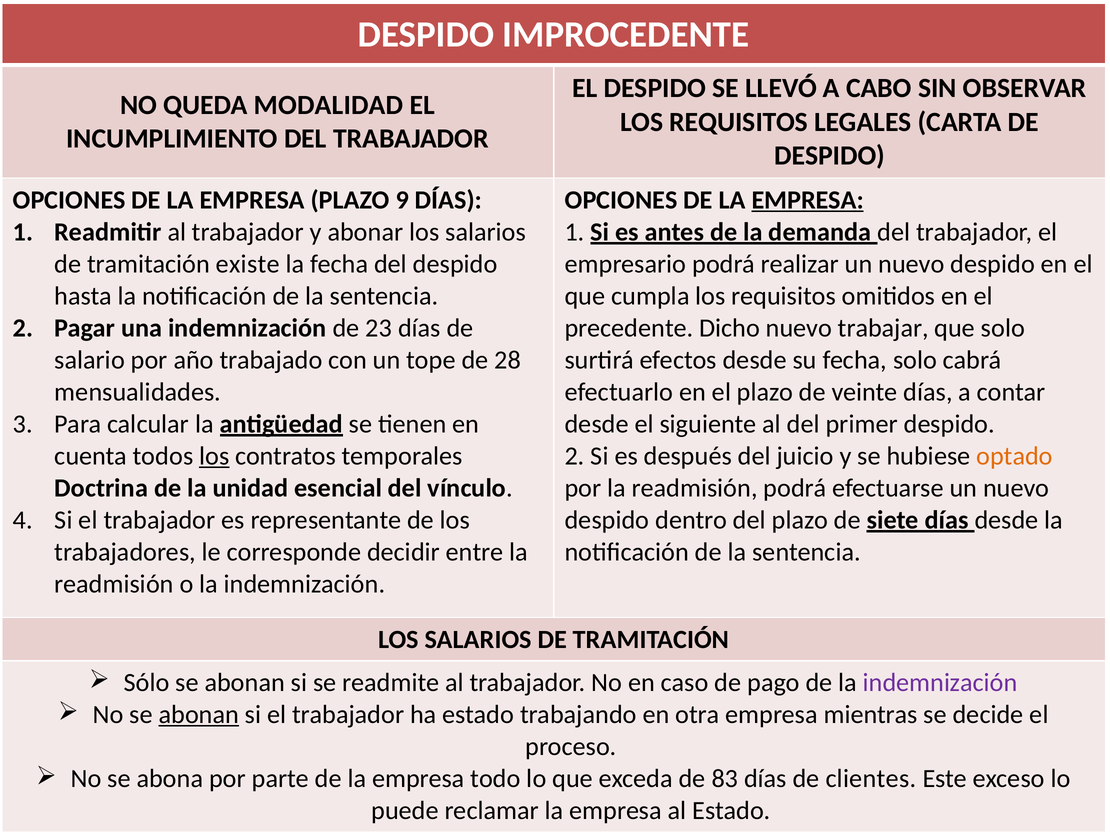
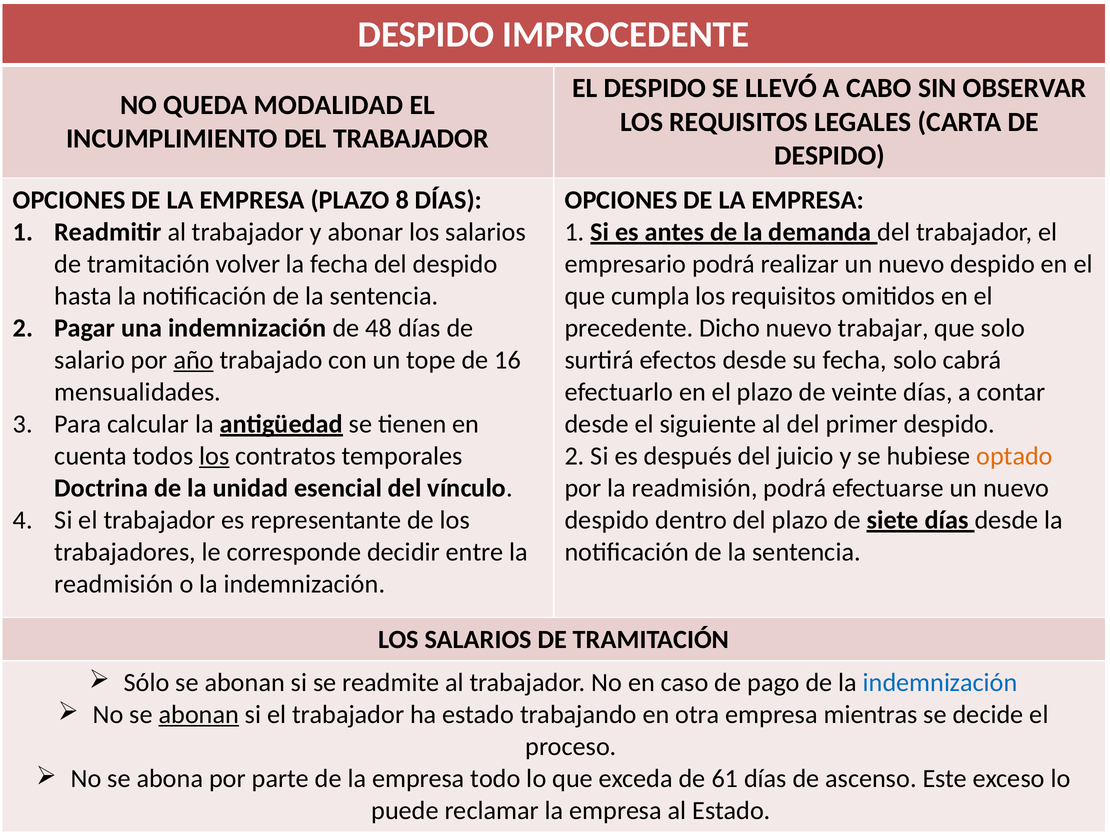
9: 9 -> 8 (402, 200)
EMPRESA underline: present -> none (808, 200)
existe: existe -> volver (248, 264)
23: 23 -> 48 (379, 328)
año underline: none -> present (194, 360)
28: 28 -> 16 (508, 360)
indemnización colour: purple -> blue (940, 683)
83: 83 -> 61 (725, 779)
clientes: clientes -> ascenso (871, 779)
